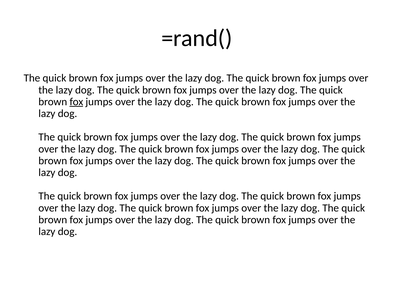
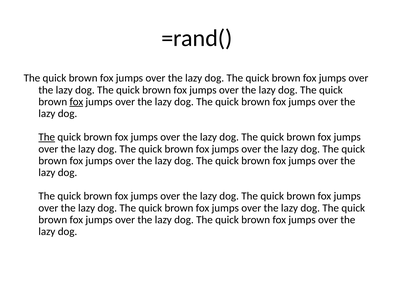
The underline: none -> present (47, 137)
